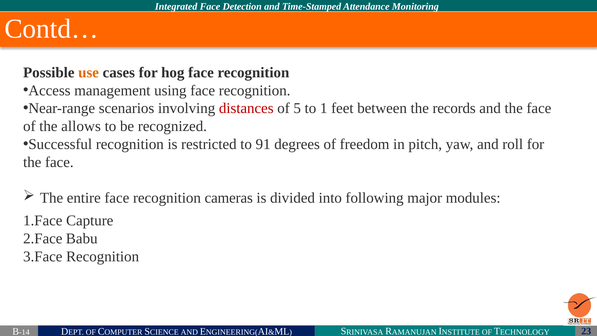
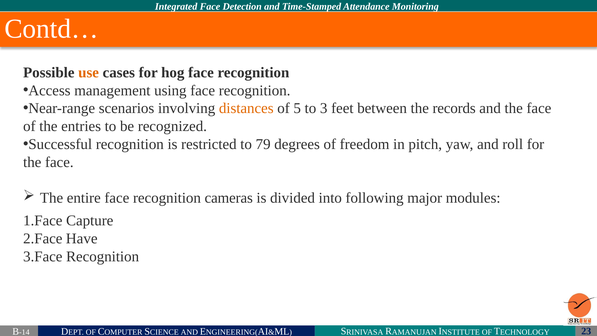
distances colour: red -> orange (246, 108)
1: 1 -> 3 (324, 108)
allows: allows -> entries (81, 126)
91: 91 -> 79 (263, 144)
Babu: Babu -> Have (82, 238)
